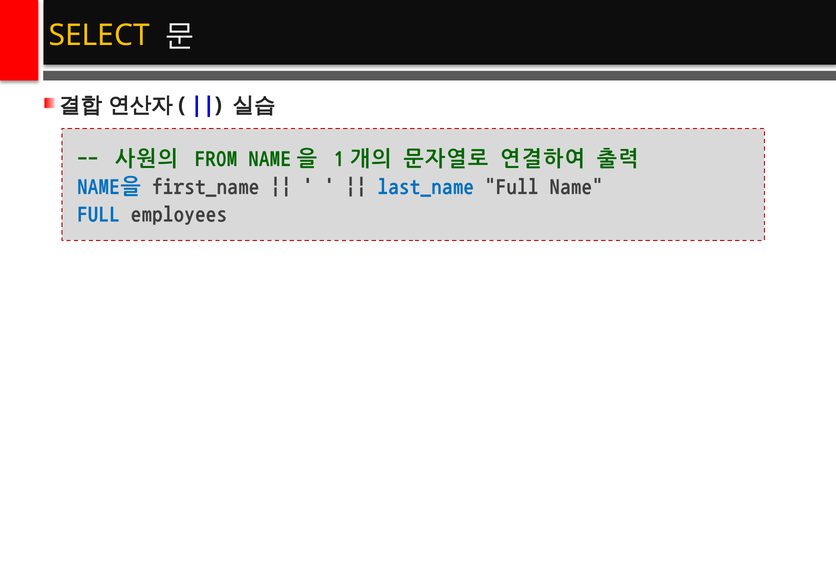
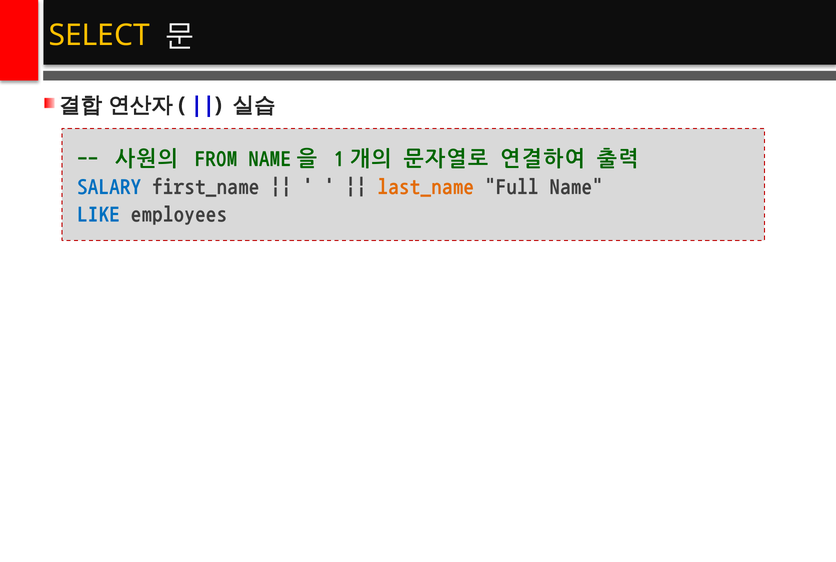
NAME을: NAME을 -> SALARY (109, 186)
last_name colour: blue -> orange (426, 186)
FULL: FULL -> LIKE (98, 214)
